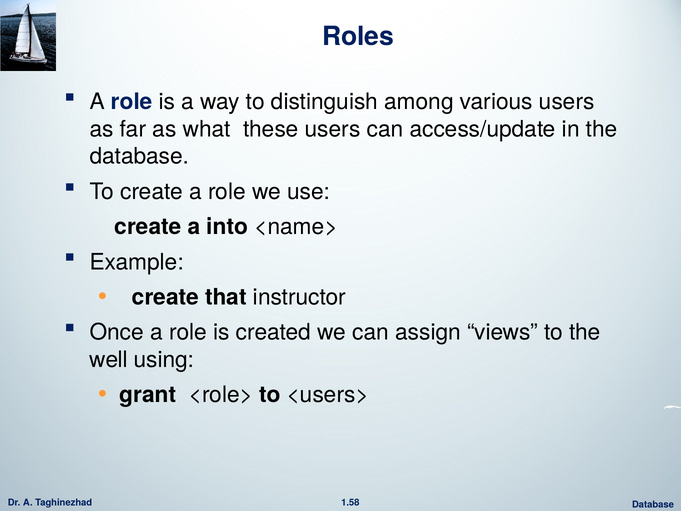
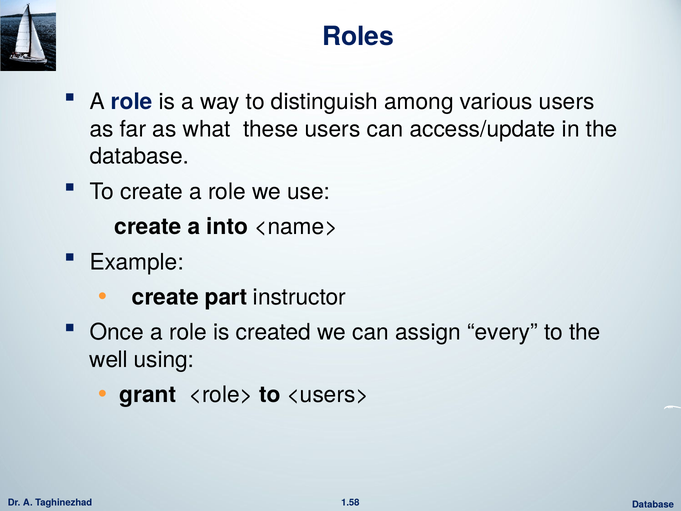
that: that -> part (226, 297)
views: views -> every (502, 332)
